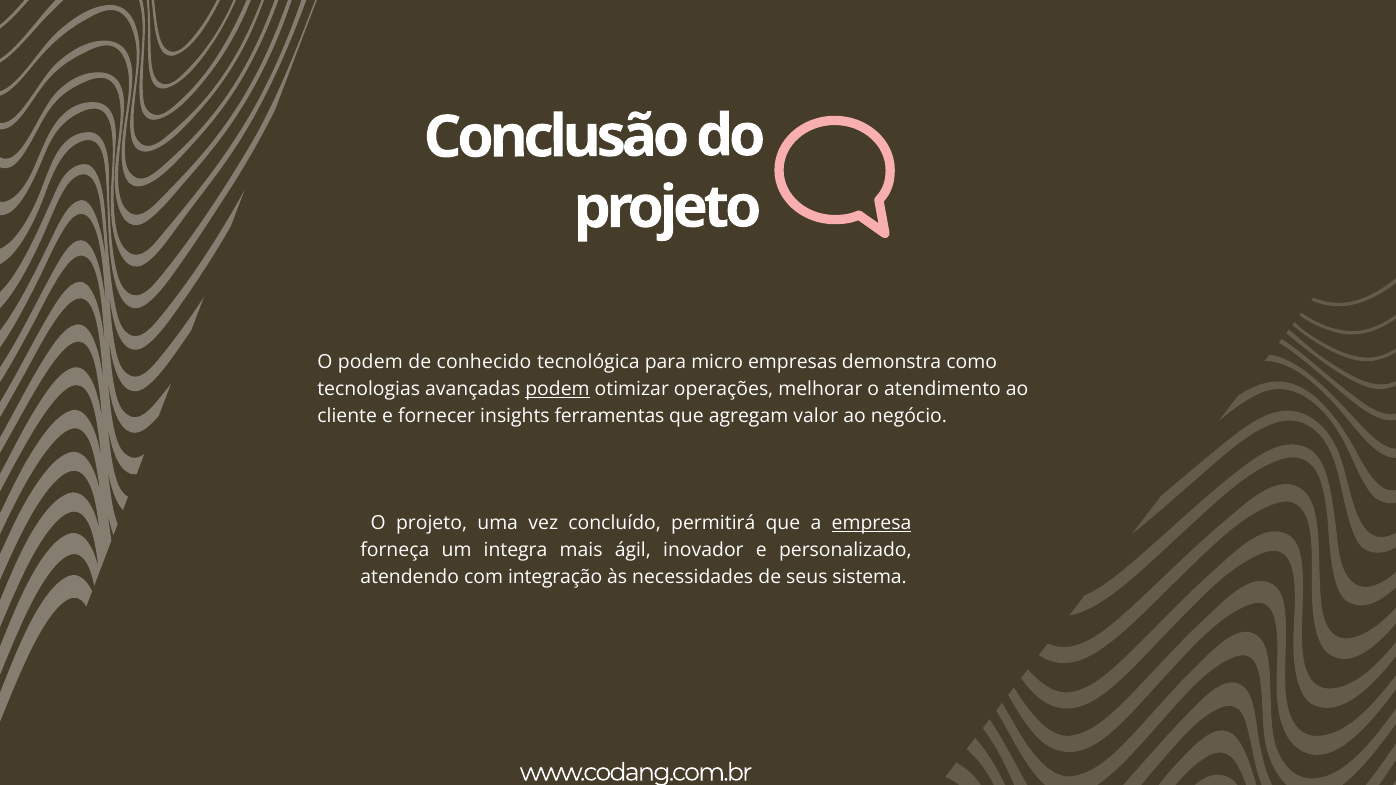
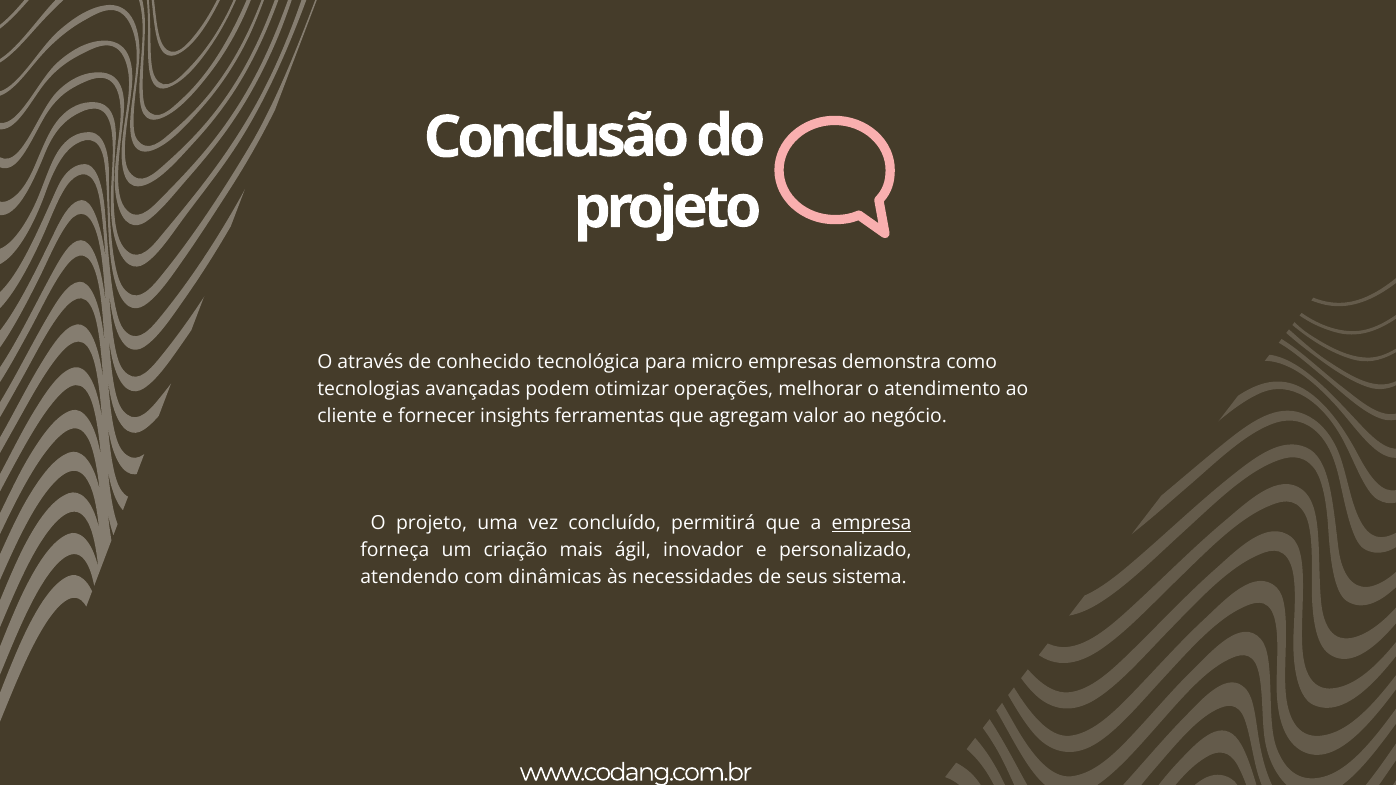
O podem: podem -> através (370, 362)
podem underline: present -> none (557, 389)
integra: integra -> criação (516, 550)
integração: integração -> dinâmicas (555, 577)
